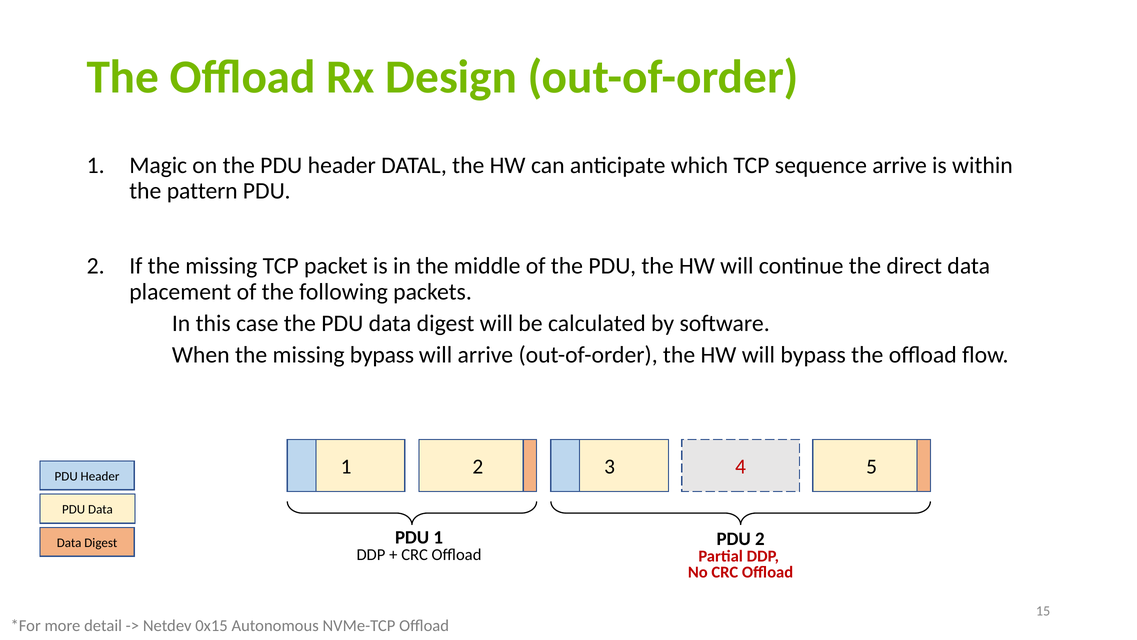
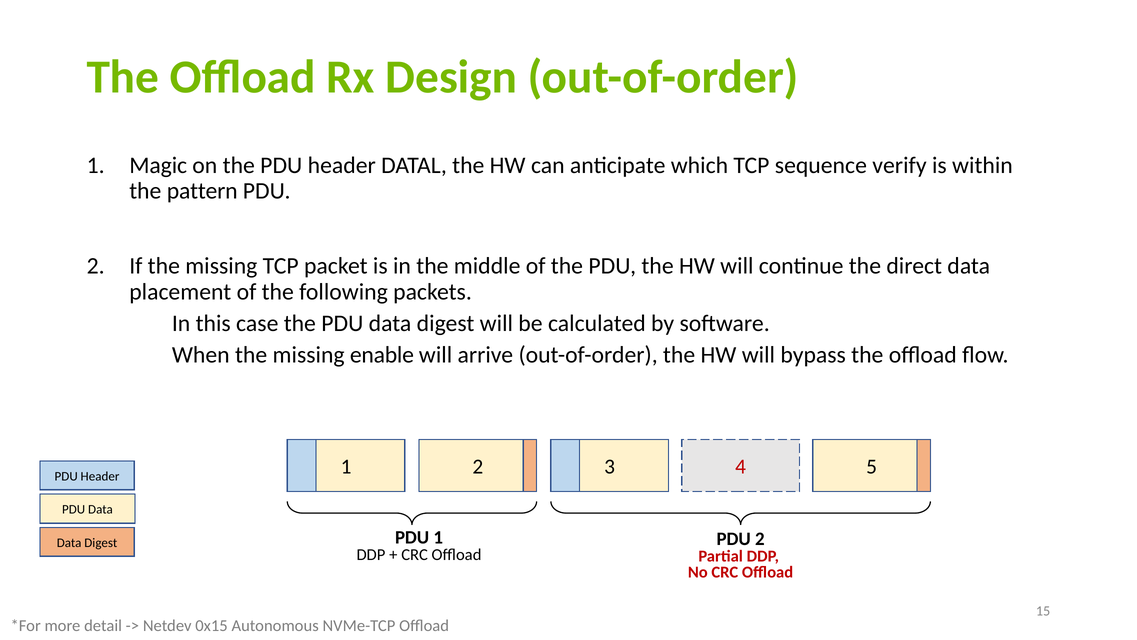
sequence arrive: arrive -> verify (899, 165)
missing bypass: bypass -> enable (382, 355)
